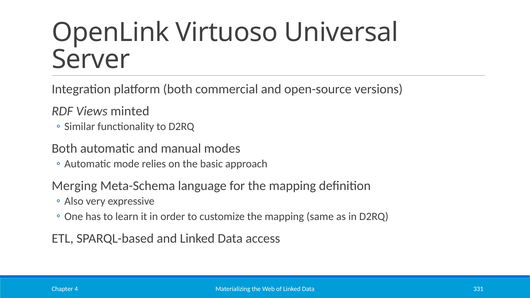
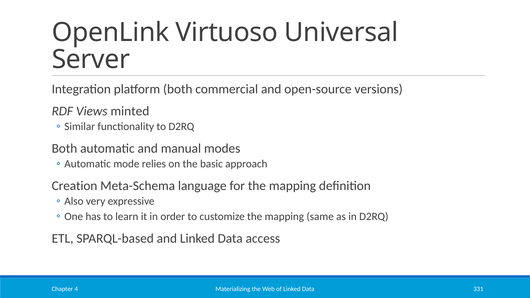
Merging: Merging -> Creation (75, 186)
